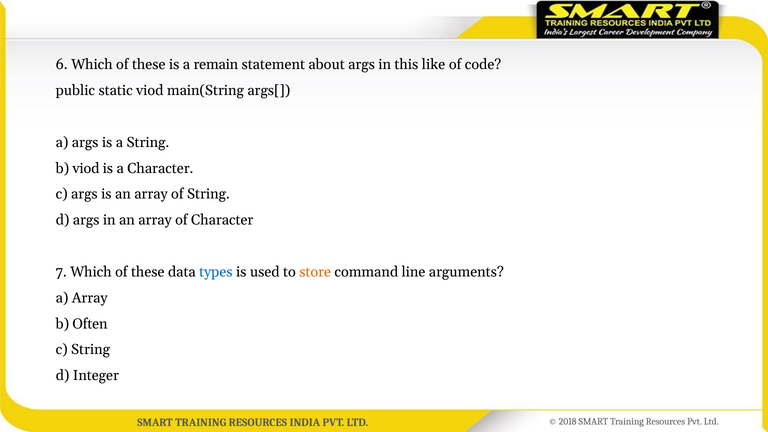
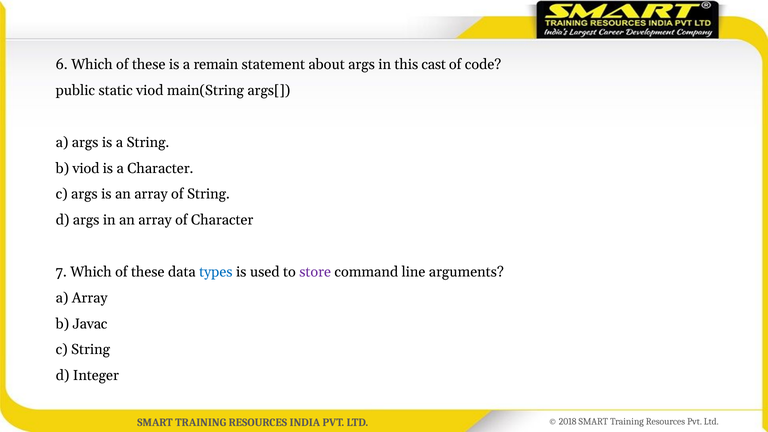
like: like -> cast (434, 65)
store colour: orange -> purple (315, 272)
Often: Often -> Javac (90, 324)
